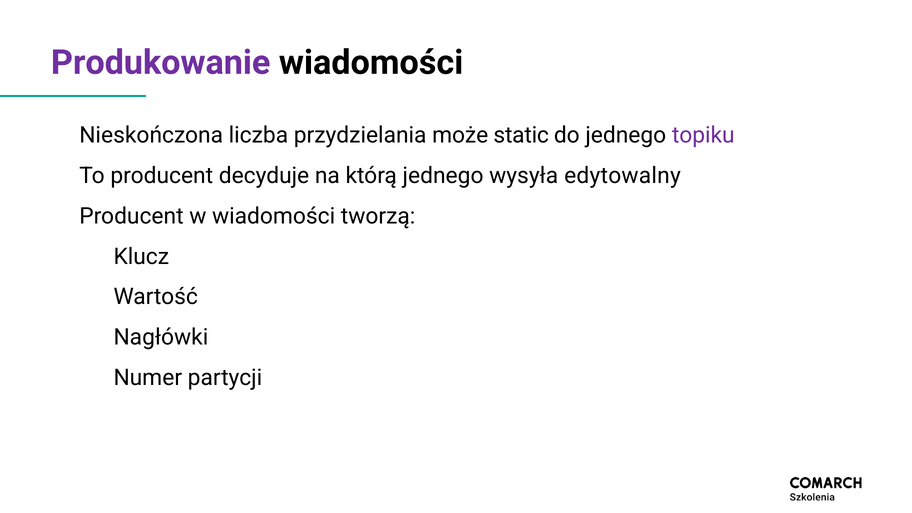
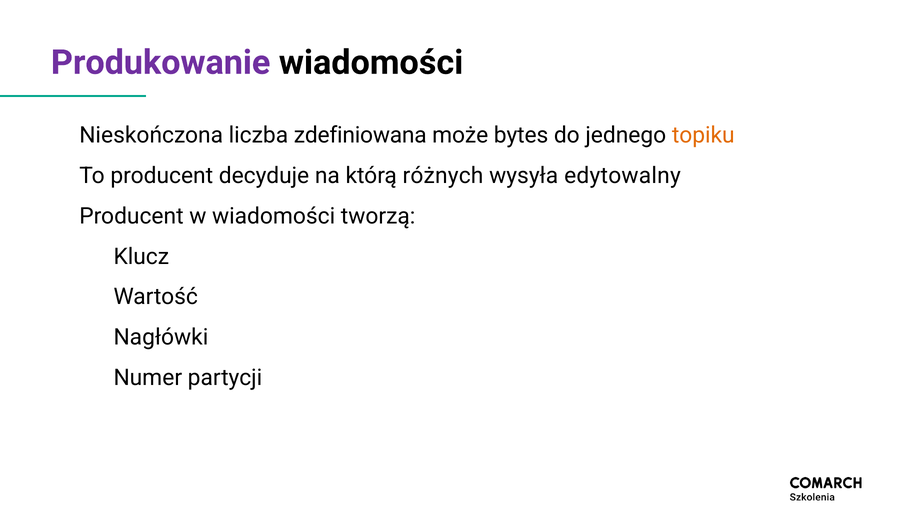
przydzielania: przydzielania -> zdefiniowana (360, 135)
static: static -> bytes (521, 135)
topiku colour: purple -> orange (703, 135)
którą jednego: jednego -> różnych (443, 176)
